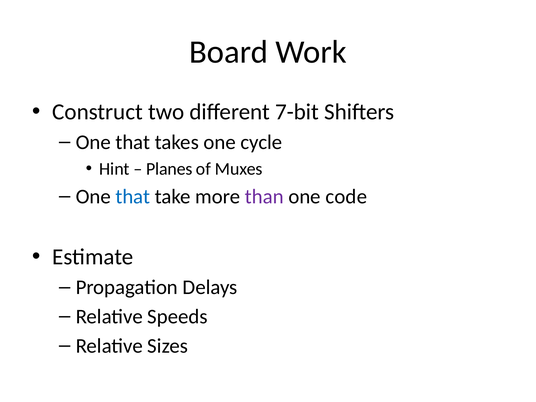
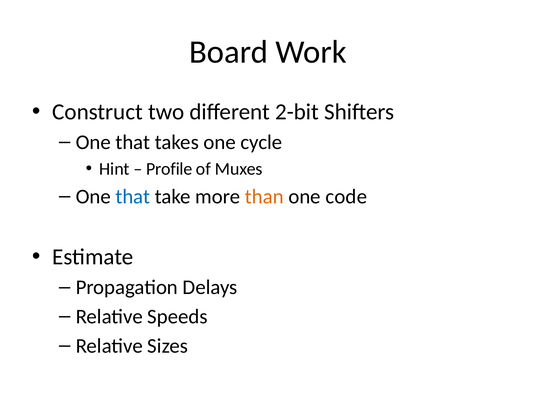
7-bit: 7-bit -> 2-bit (297, 112)
Planes: Planes -> Profile (169, 169)
than colour: purple -> orange (264, 197)
